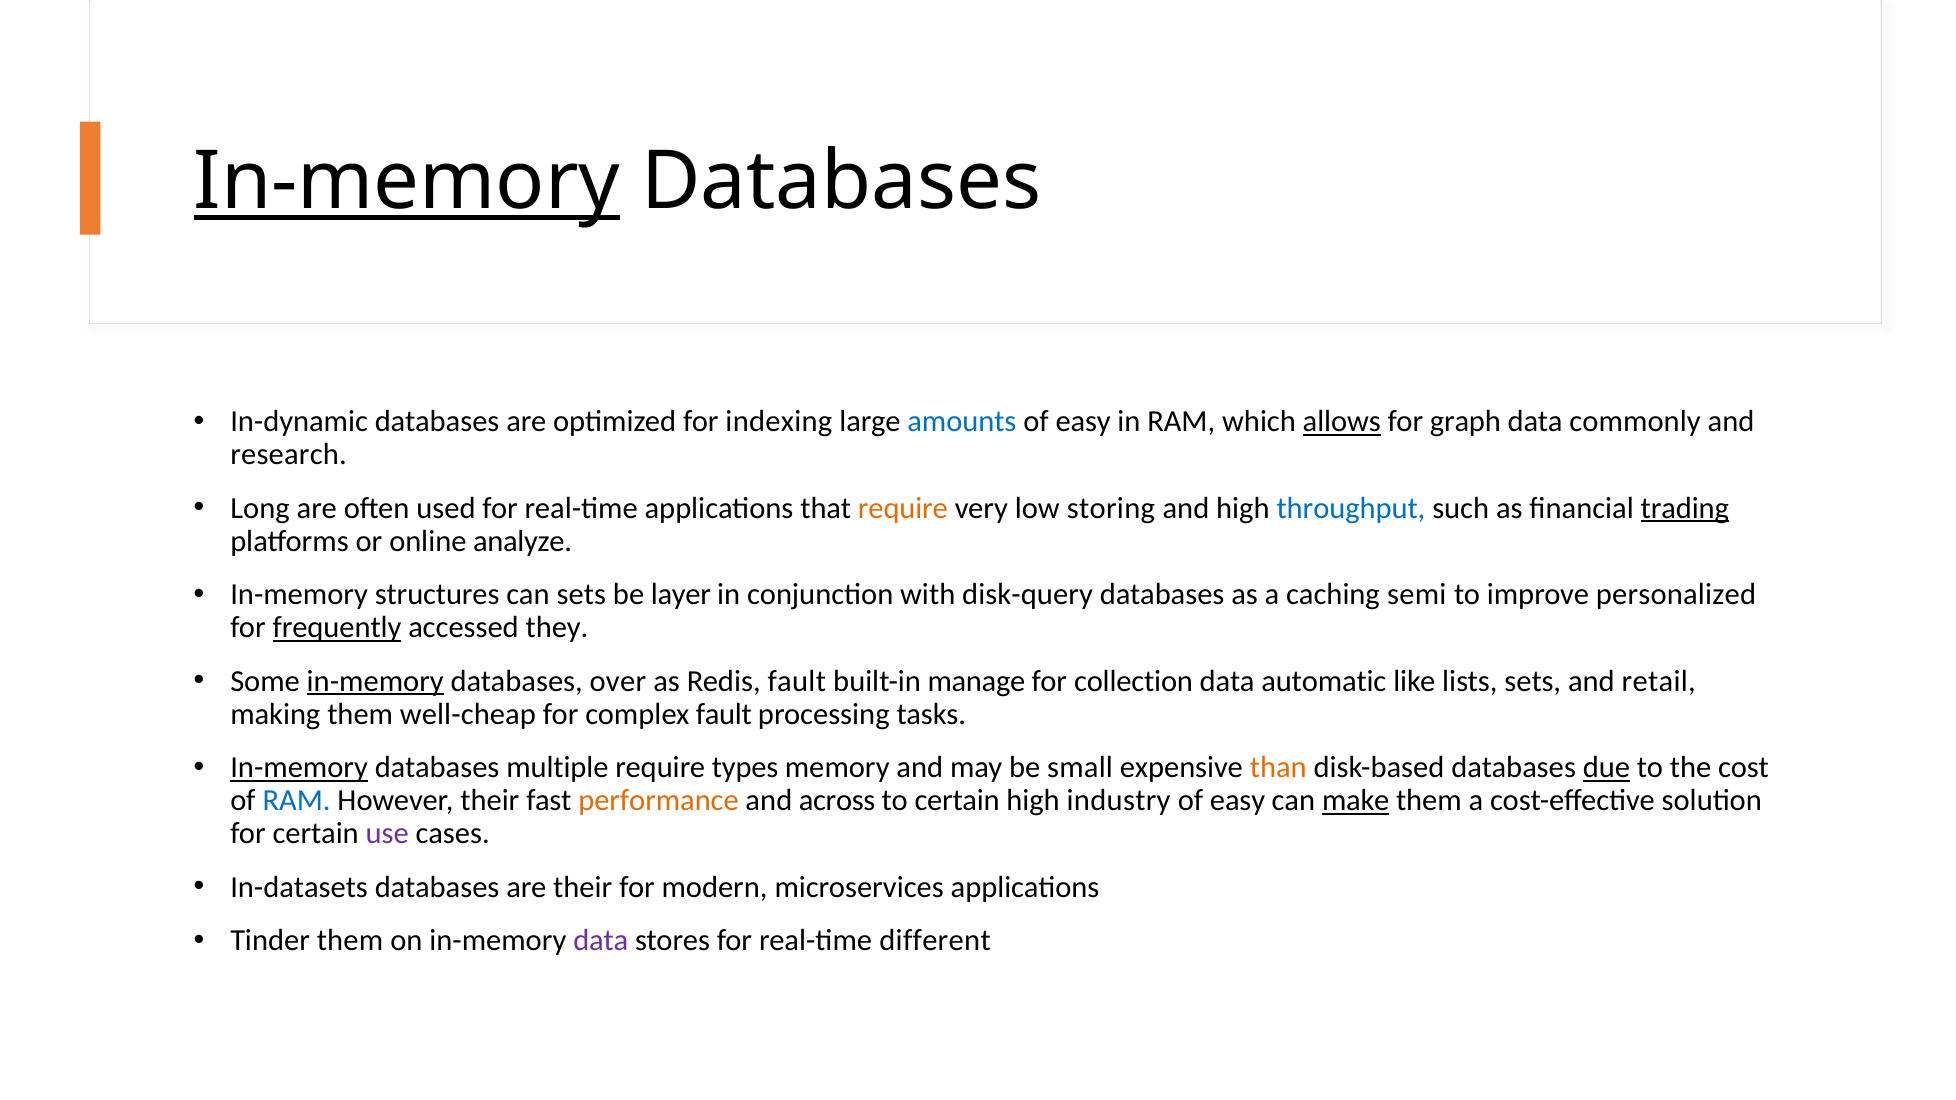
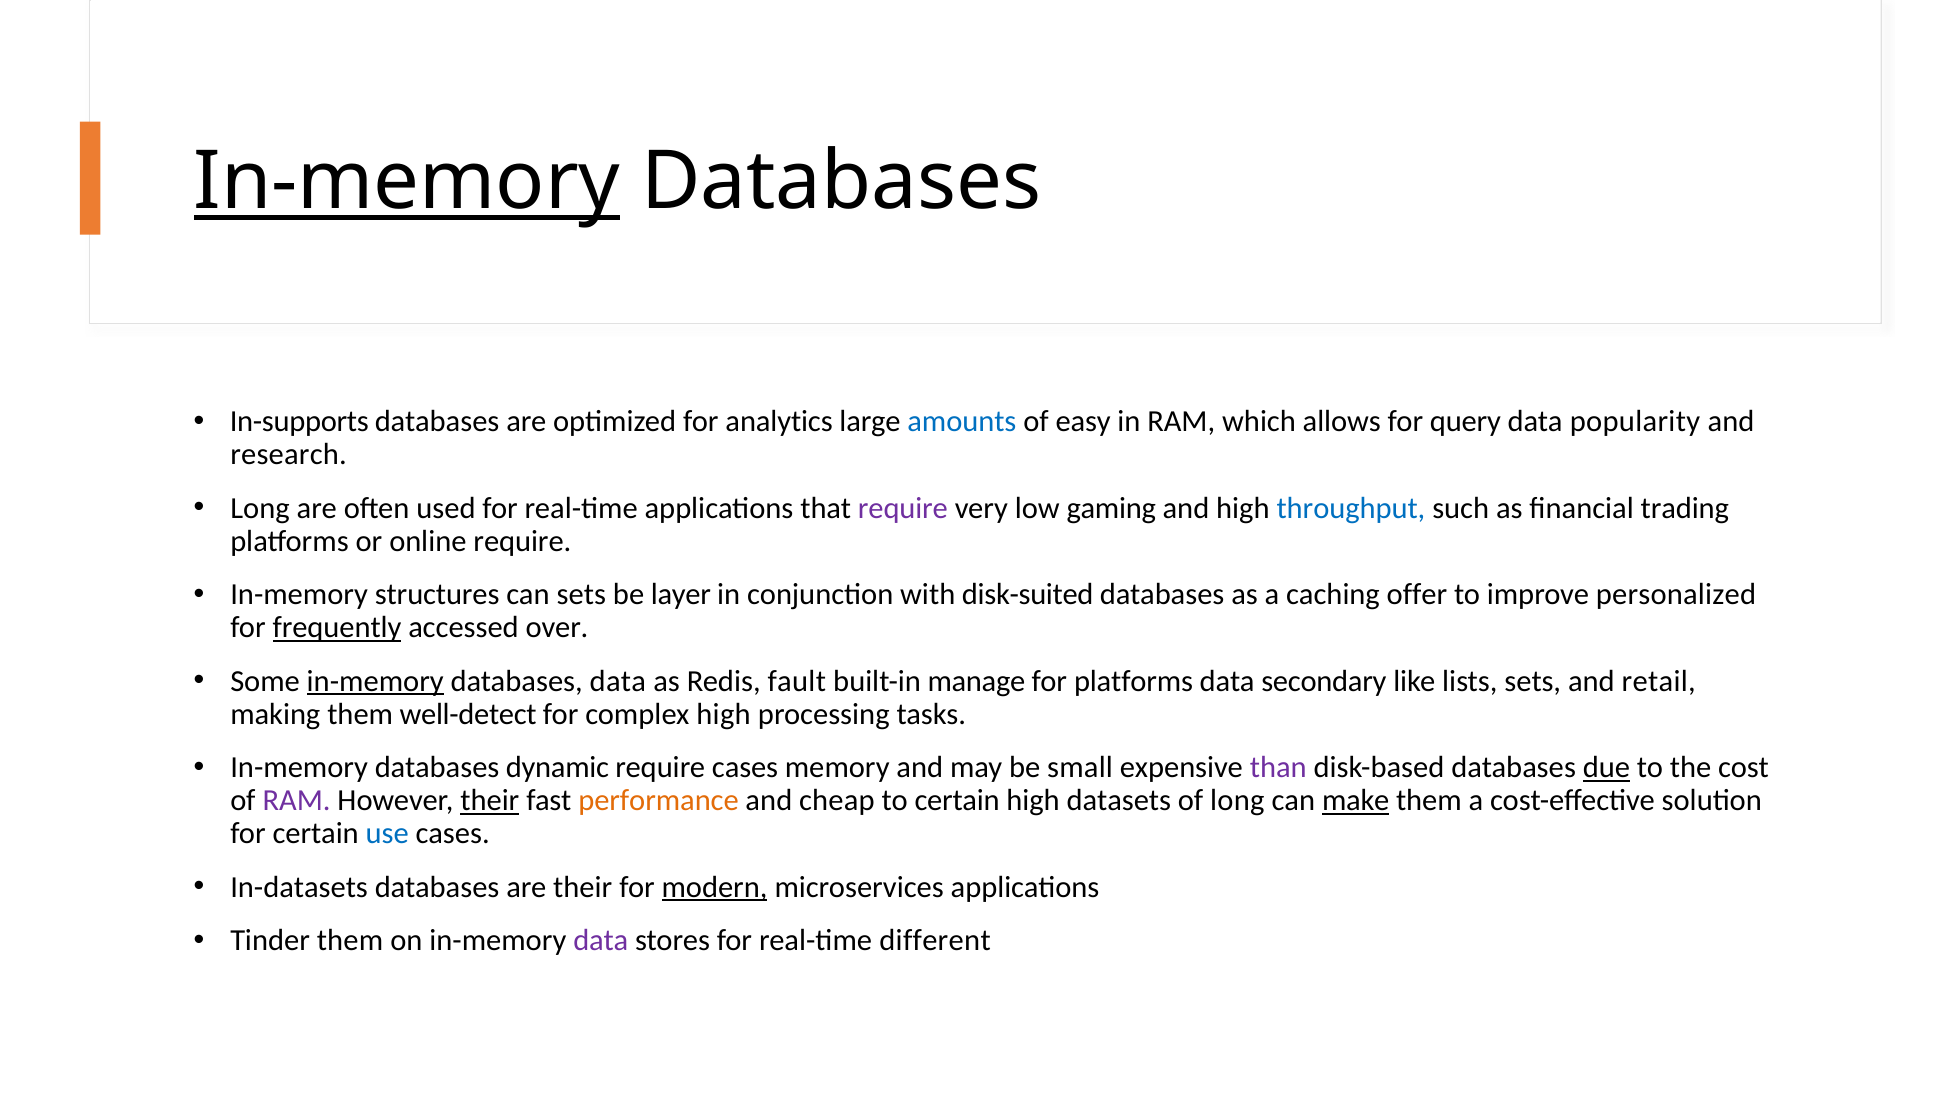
In-dynamic: In-dynamic -> In-supports (299, 422)
indexing: indexing -> analytics (779, 422)
allows underline: present -> none (1342, 422)
graph: graph -> query (1465, 422)
commonly: commonly -> popularity (1635, 422)
require colour: orange -> purple (903, 508)
storing: storing -> gaming (1111, 508)
trading underline: present -> none (1685, 508)
online analyze: analyze -> require (522, 541)
disk-query: disk-query -> disk-suited (1028, 595)
semi: semi -> offer (1417, 595)
they: they -> over (557, 628)
databases over: over -> data (618, 681)
for collection: collection -> platforms (1134, 681)
automatic: automatic -> secondary (1324, 681)
well-cheap: well-cheap -> well-detect (468, 714)
complex fault: fault -> high (724, 714)
In-memory underline: present -> none (299, 768)
multiple: multiple -> dynamic (557, 768)
require types: types -> cases (745, 768)
than colour: orange -> purple (1278, 768)
RAM colour: blue -> purple (297, 801)
their underline: none -> present (490, 801)
across: across -> cheap (837, 801)
industry: industry -> datasets (1119, 801)
easy: easy -> long (1237, 801)
use colour: purple -> blue (387, 834)
modern underline: none -> present (715, 887)
